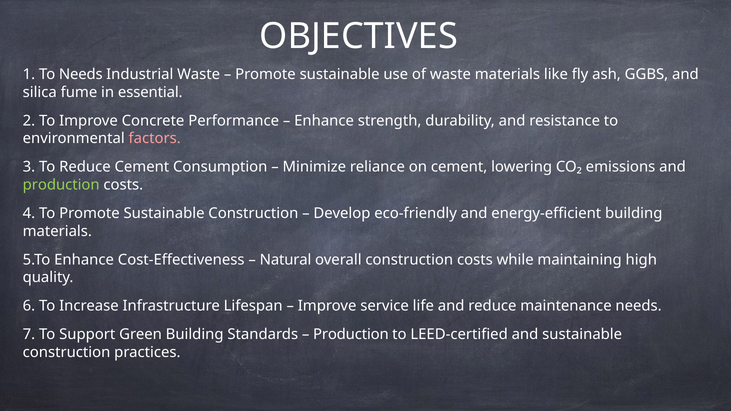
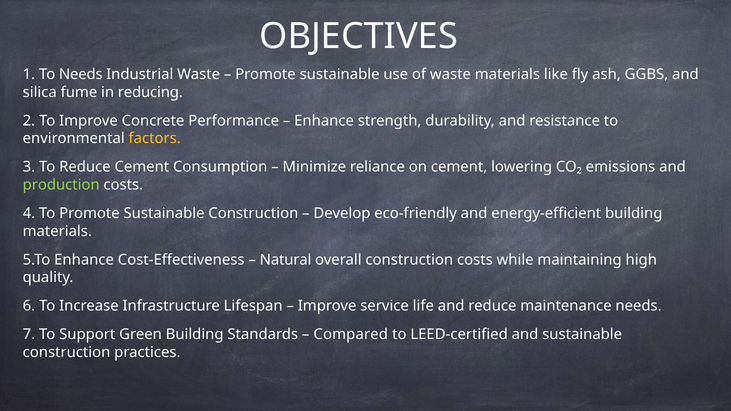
essential: essential -> reducing (150, 92)
factors colour: pink -> yellow (155, 139)
Production: Production -> Compared (351, 335)
